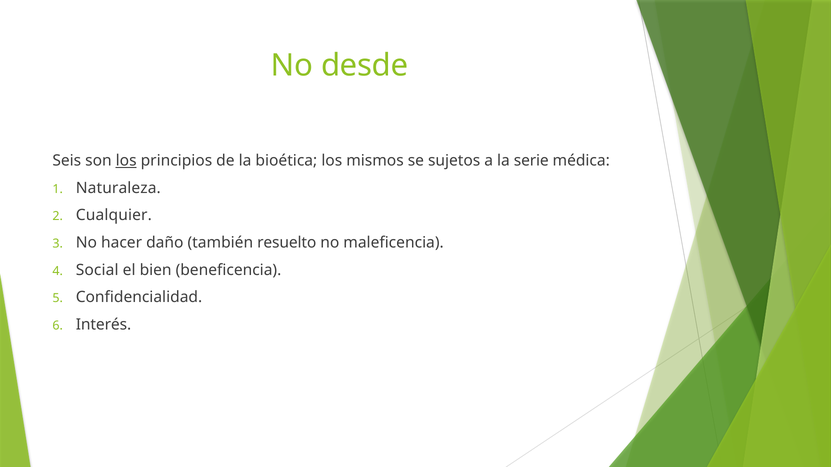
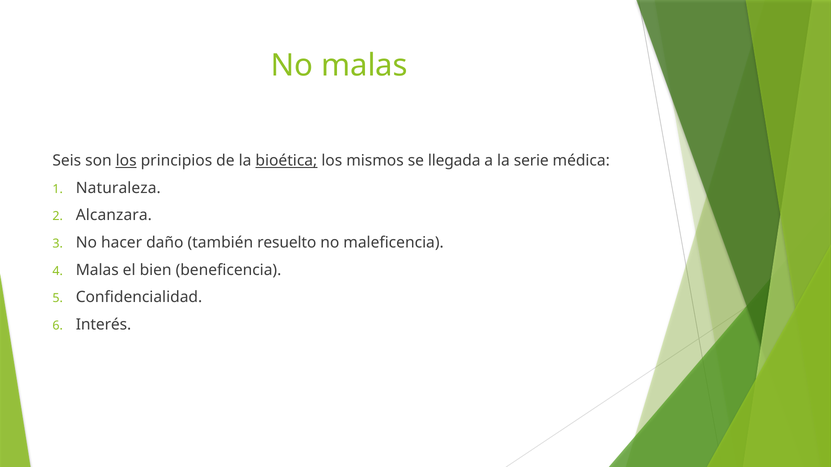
No desde: desde -> malas (365, 66)
bioética underline: none -> present (286, 161)
sujetos: sujetos -> llegada (454, 161)
Cualquier: Cualquier -> Alcanzara (114, 216)
Social: Social -> Malas (97, 270)
